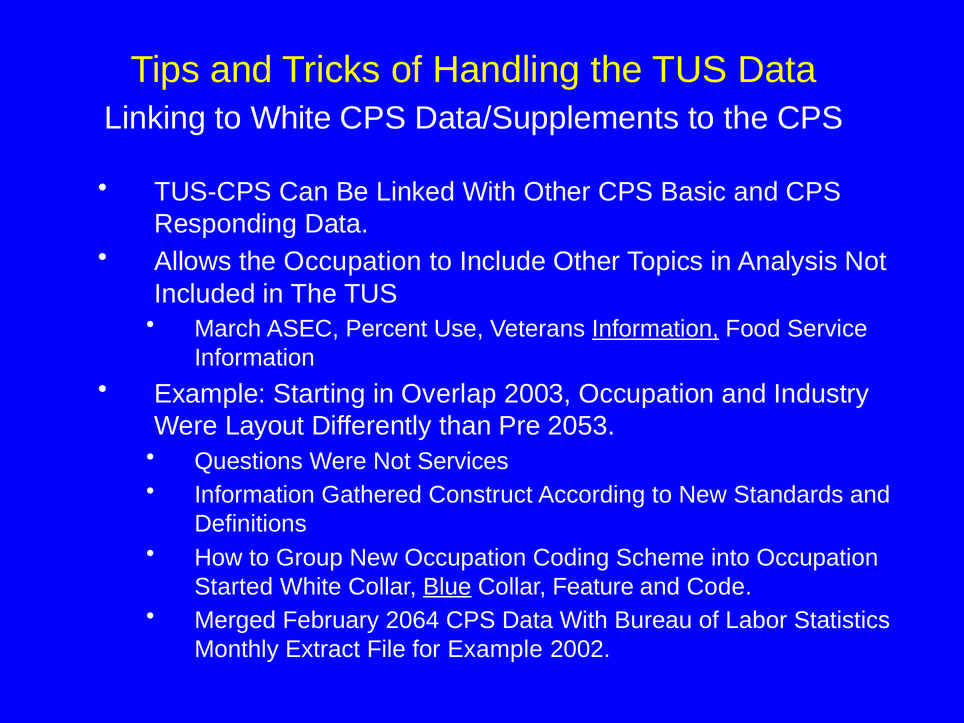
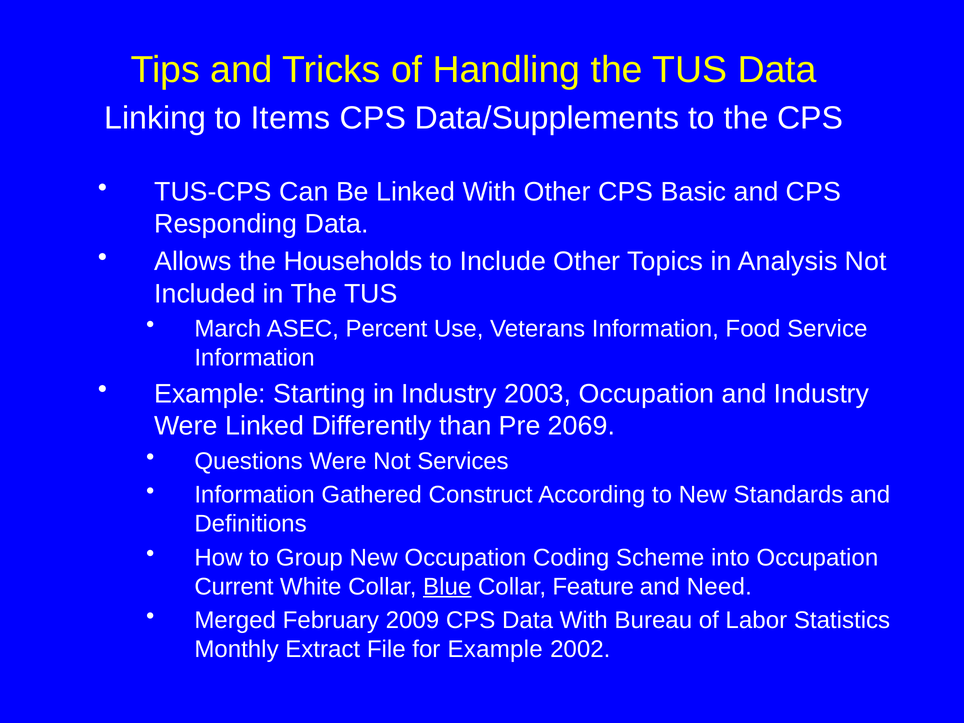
to White: White -> Items (291, 118)
the Occupation: Occupation -> Households (353, 262)
Information underline: present -> none (655, 329)
in Overlap: Overlap -> Industry (449, 394)
Were Layout: Layout -> Linked (265, 426)
2053: 2053 -> 2069 (581, 426)
Started: Started -> Current (234, 587)
Code: Code -> Need (719, 587)
2064: 2064 -> 2009 (412, 620)
